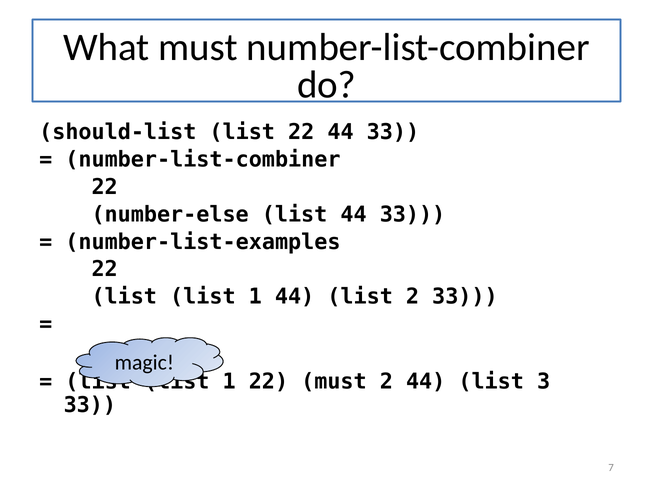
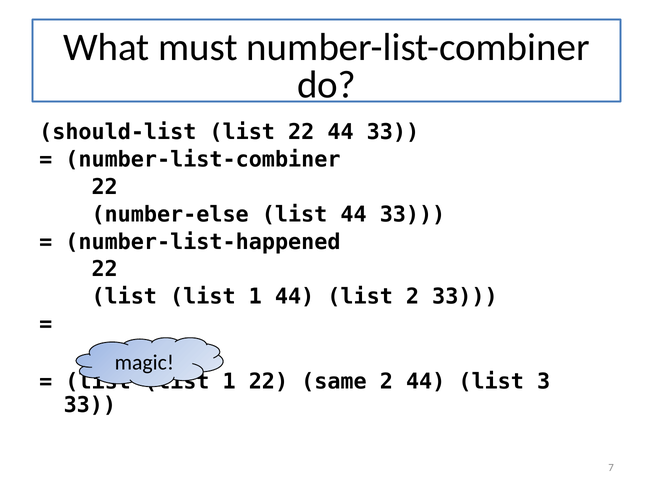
number-list-examples: number-list-examples -> number-list-happened (203, 242)
22 must: must -> same (334, 381)
